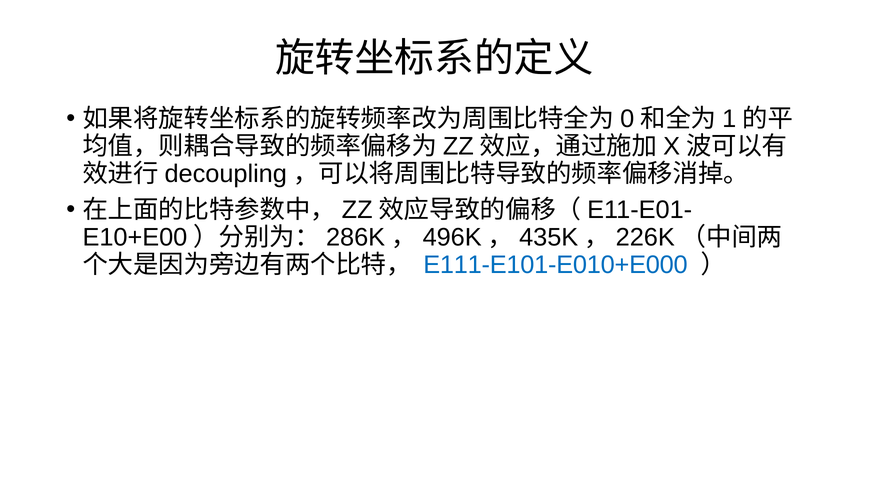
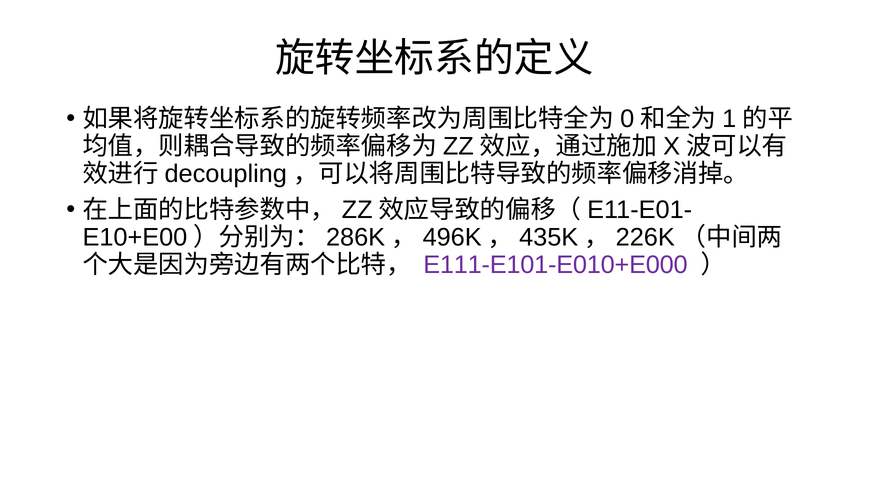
E111-E101-E010+E000 colour: blue -> purple (555, 265)
